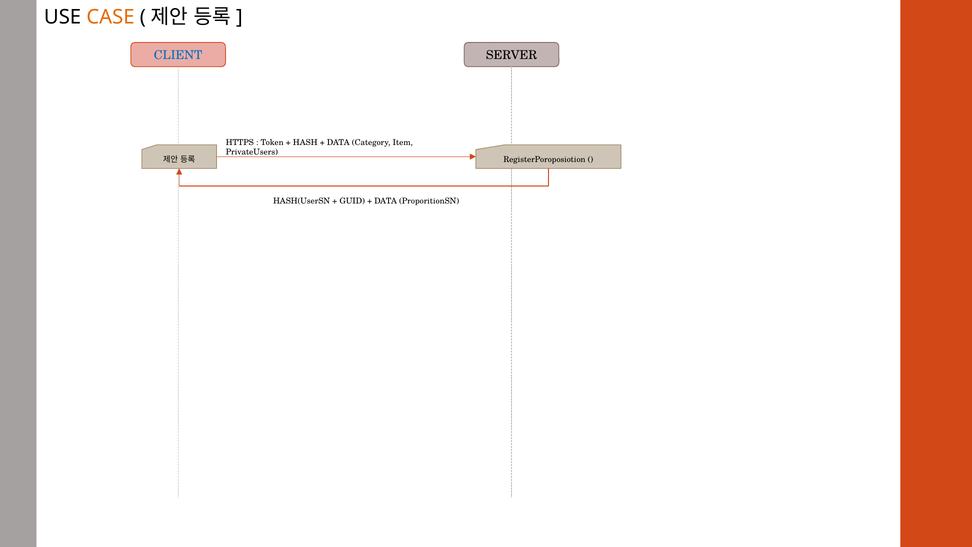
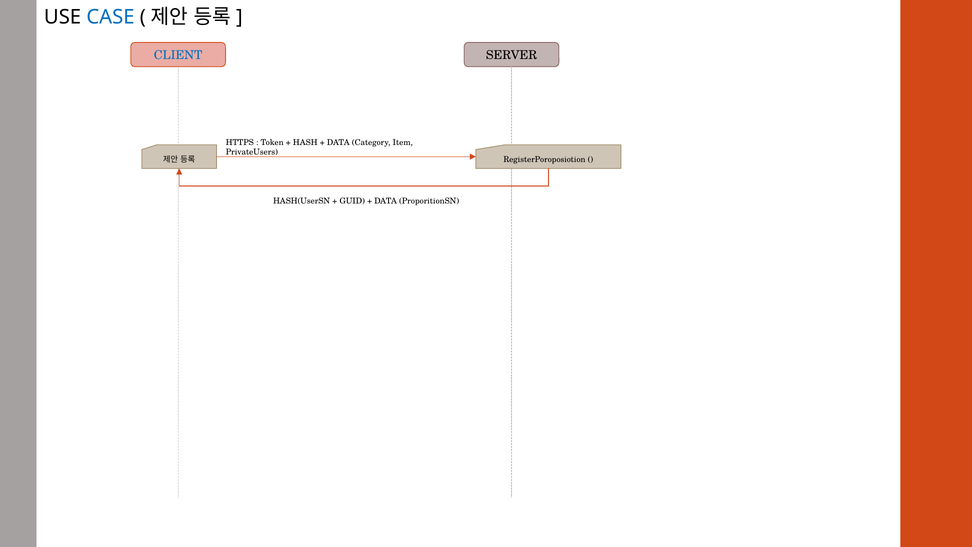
CASE colour: orange -> blue (110, 17)
